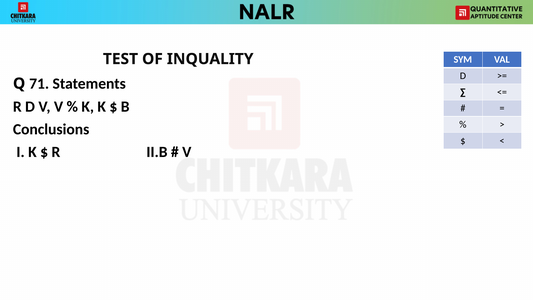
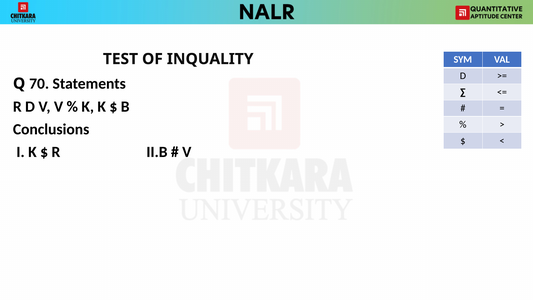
71: 71 -> 70 (39, 84)
